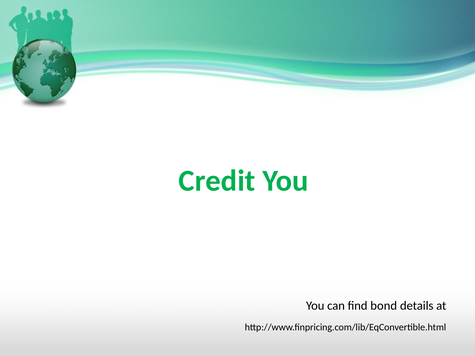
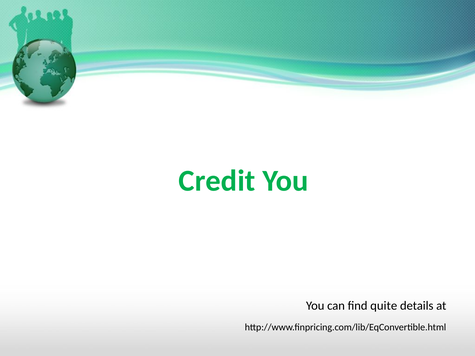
bond: bond -> quite (384, 306)
